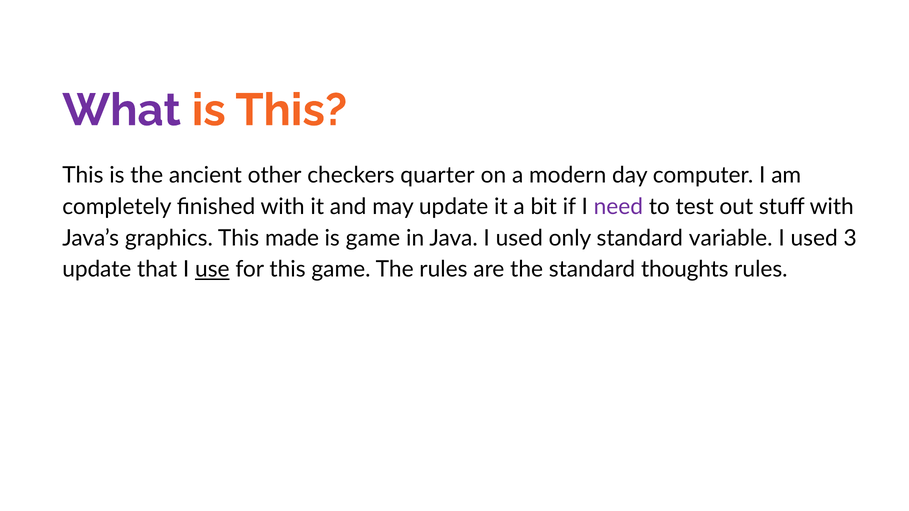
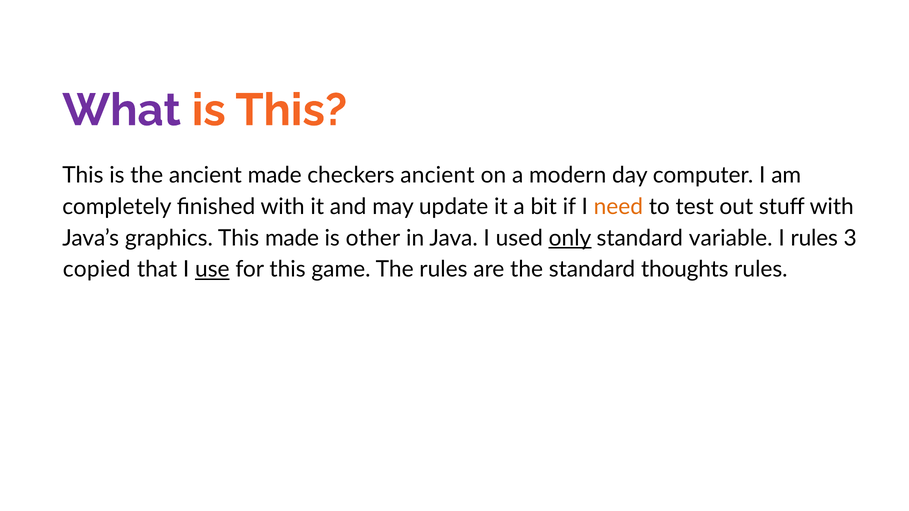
ancient other: other -> made (275, 176)
checkers quarter: quarter -> ancient (437, 176)
need colour: purple -> orange (618, 207)
is game: game -> other (373, 238)
only underline: none -> present (570, 238)
used: used -> rules (814, 238)
update: update -> copied (97, 270)
